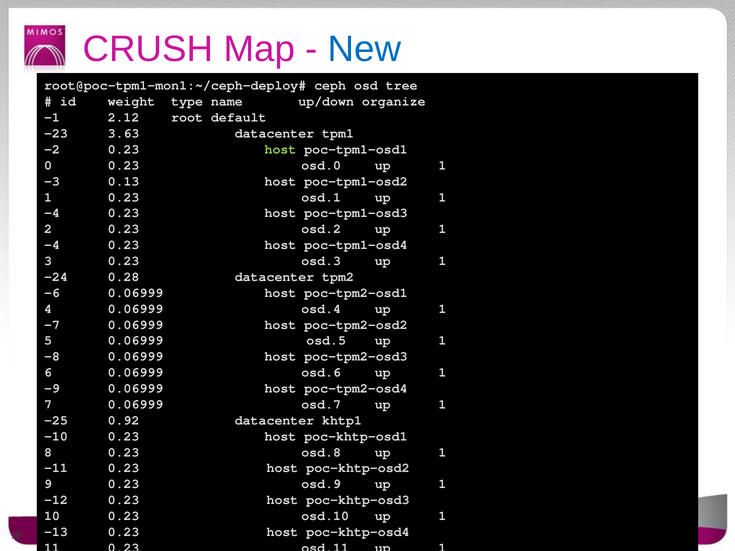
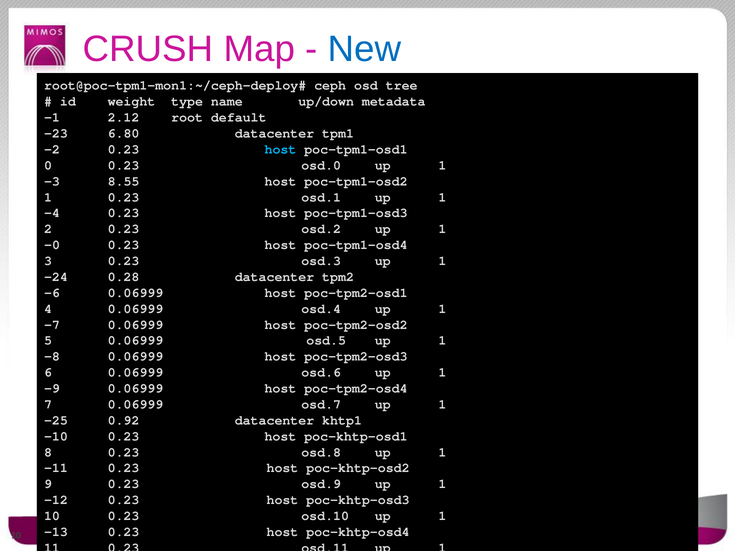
organize: organize -> metadata (394, 102)
3.63: 3.63 -> 6.80 (124, 133)
host colour: light green -> light blue (280, 149)
0.13: 0.13 -> 8.55 (124, 181)
-4: -4 -> -0 (52, 245)
